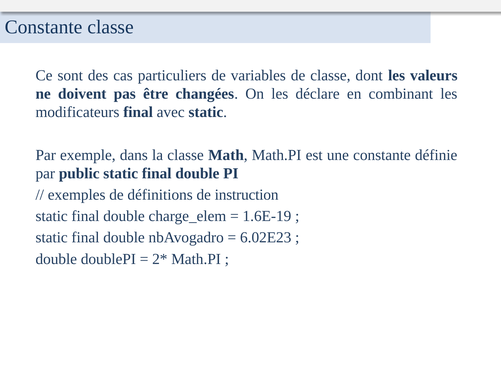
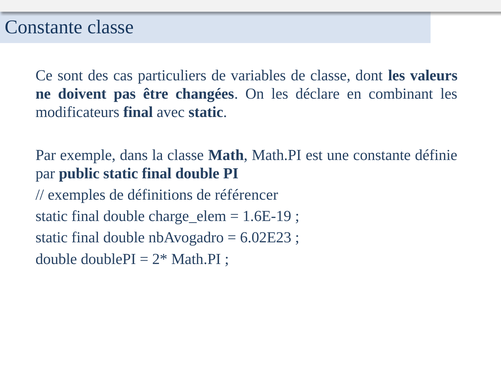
instruction: instruction -> référencer (246, 195)
